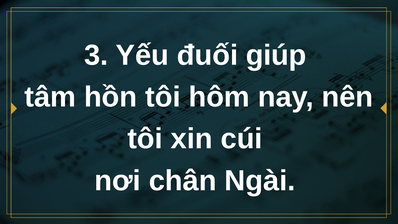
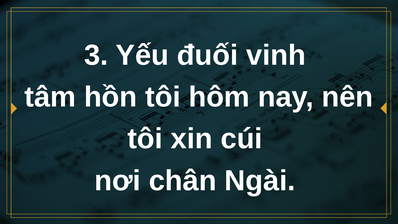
giúp: giúp -> vinh (276, 55)
